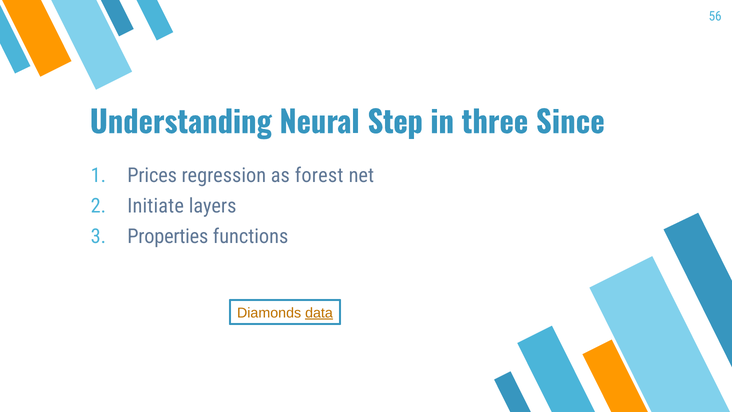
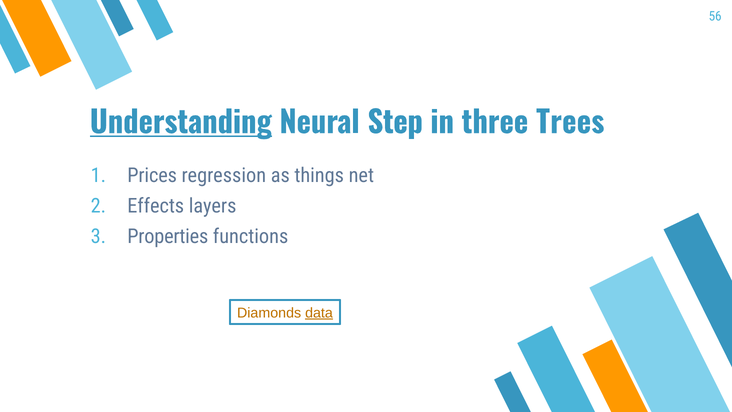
Understanding underline: none -> present (181, 123)
Since: Since -> Trees (570, 123)
forest: forest -> things (319, 175)
Initiate: Initiate -> Effects (156, 206)
